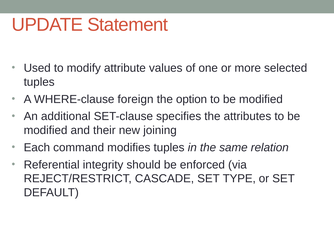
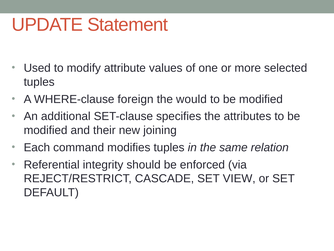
option: option -> would (191, 99)
TYPE: TYPE -> VIEW (239, 178)
